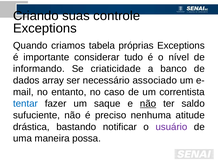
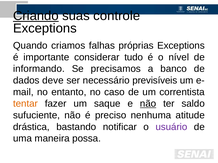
Criando underline: none -> present (36, 16)
tabela: tabela -> falhas (102, 46)
criaticidade: criaticidade -> precisamos (116, 69)
array: array -> deve (53, 81)
associado: associado -> previsíveis (155, 81)
tentar colour: blue -> orange (25, 104)
